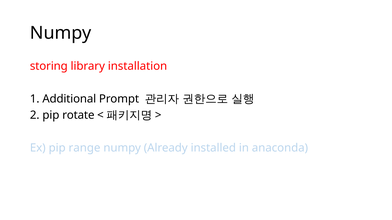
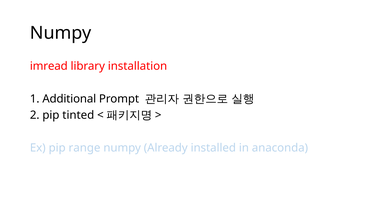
storing: storing -> imread (49, 66)
rotate: rotate -> tinted (78, 115)
